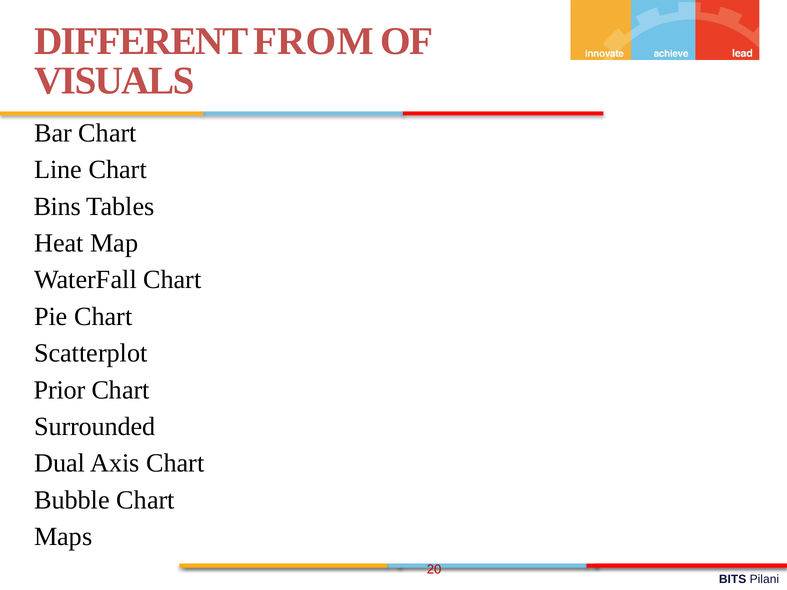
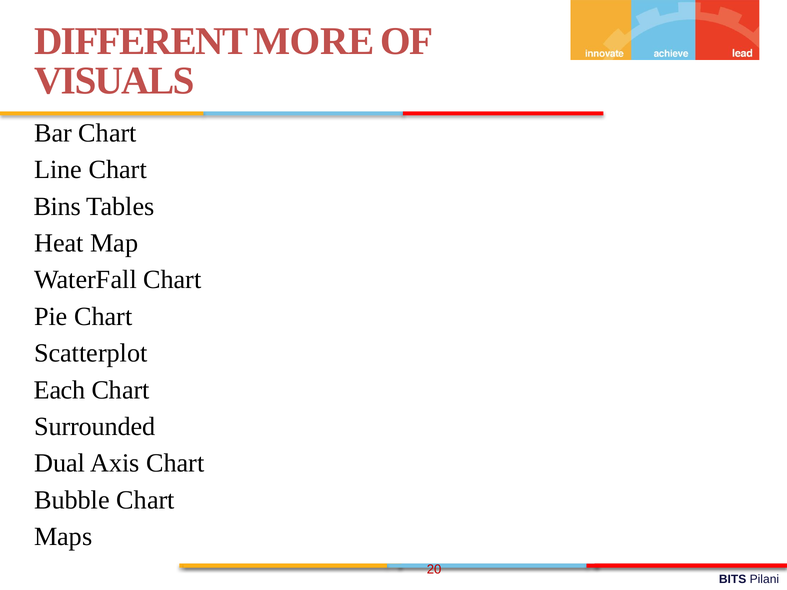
FROM: FROM -> MORE (314, 41)
Prior: Prior -> Each (60, 390)
